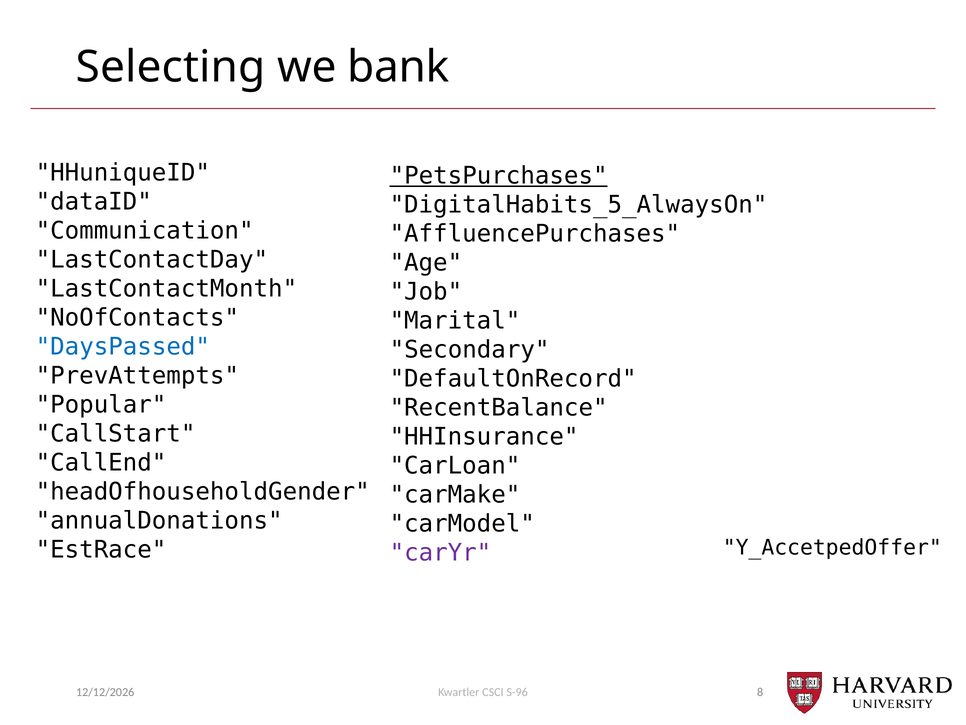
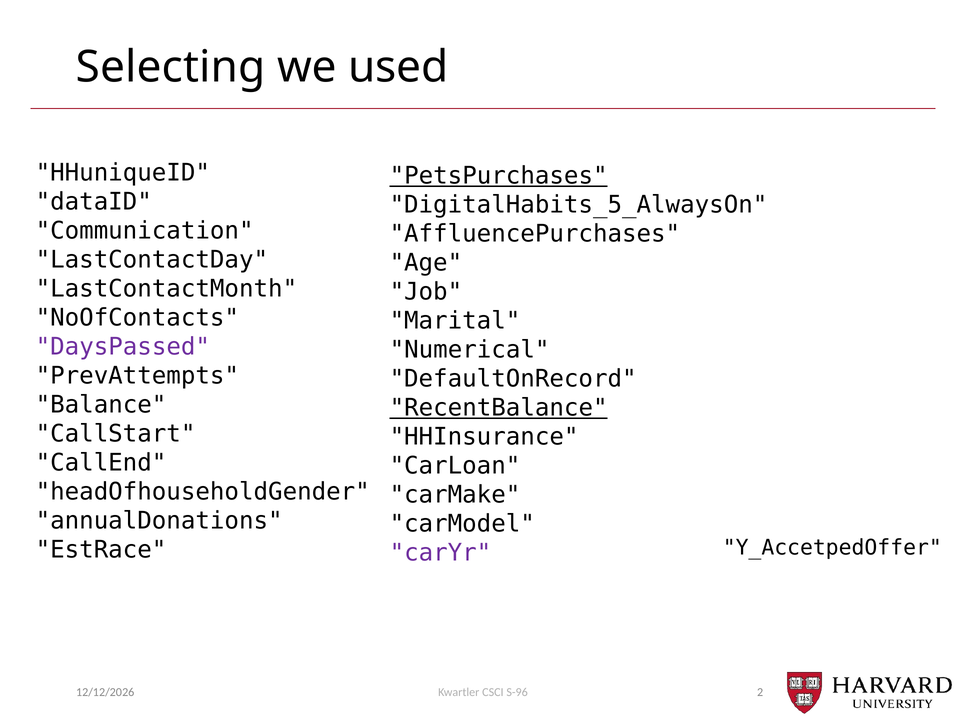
bank: bank -> used (398, 67)
DaysPassed colour: blue -> purple (123, 346)
Secondary: Secondary -> Numerical (470, 349)
Popular: Popular -> Balance (101, 404)
RecentBalance underline: none -> present (499, 407)
8: 8 -> 2 (760, 692)
